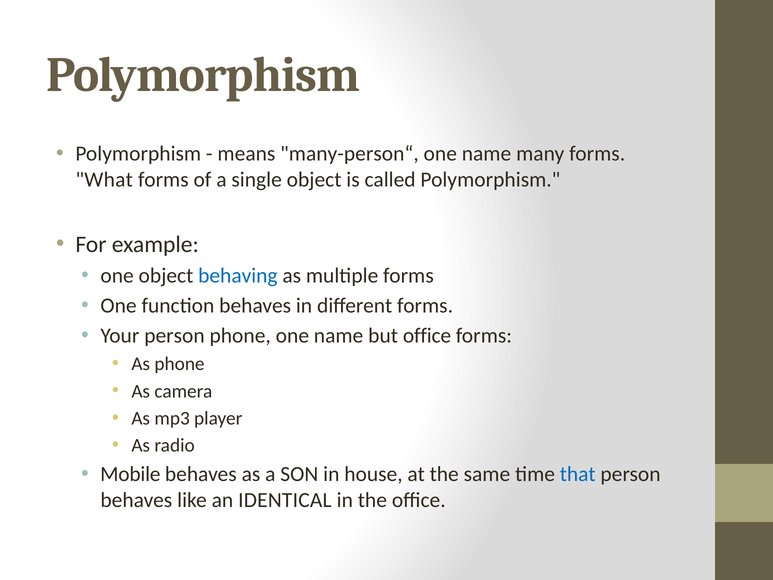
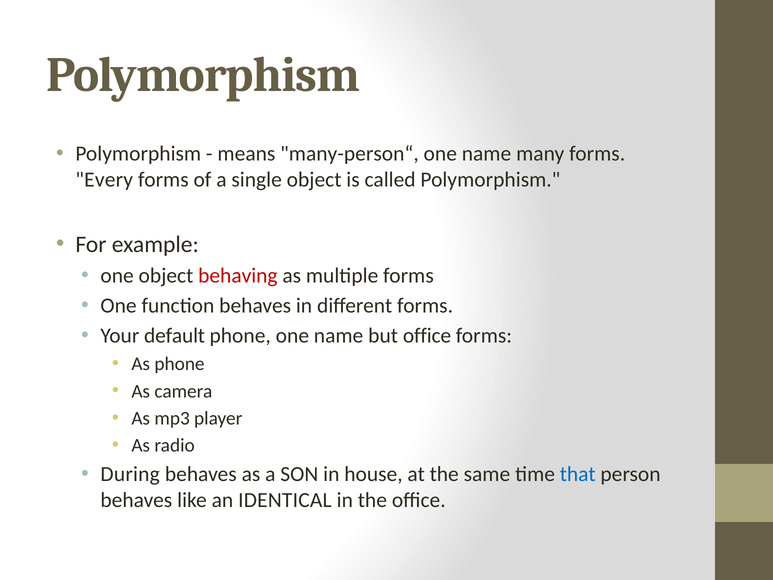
What: What -> Every (104, 179)
behaving colour: blue -> red (238, 276)
Your person: person -> default (175, 336)
Mobile: Mobile -> During (130, 474)
